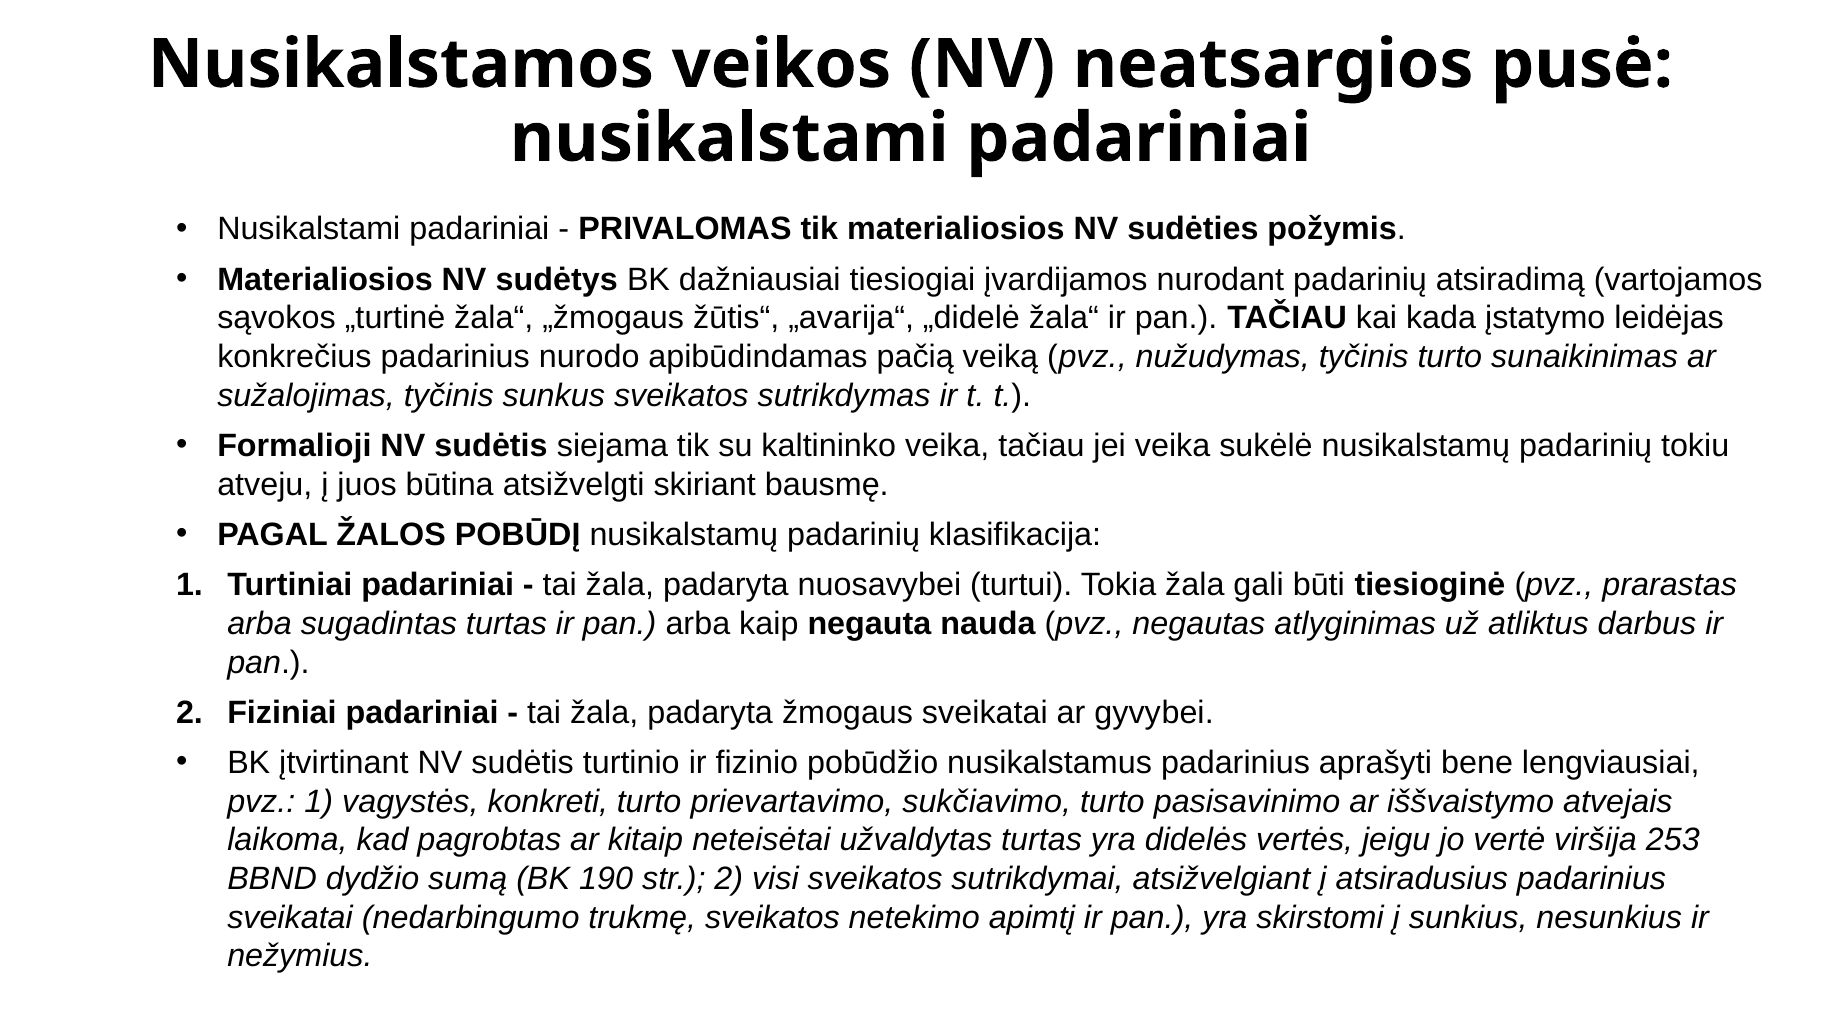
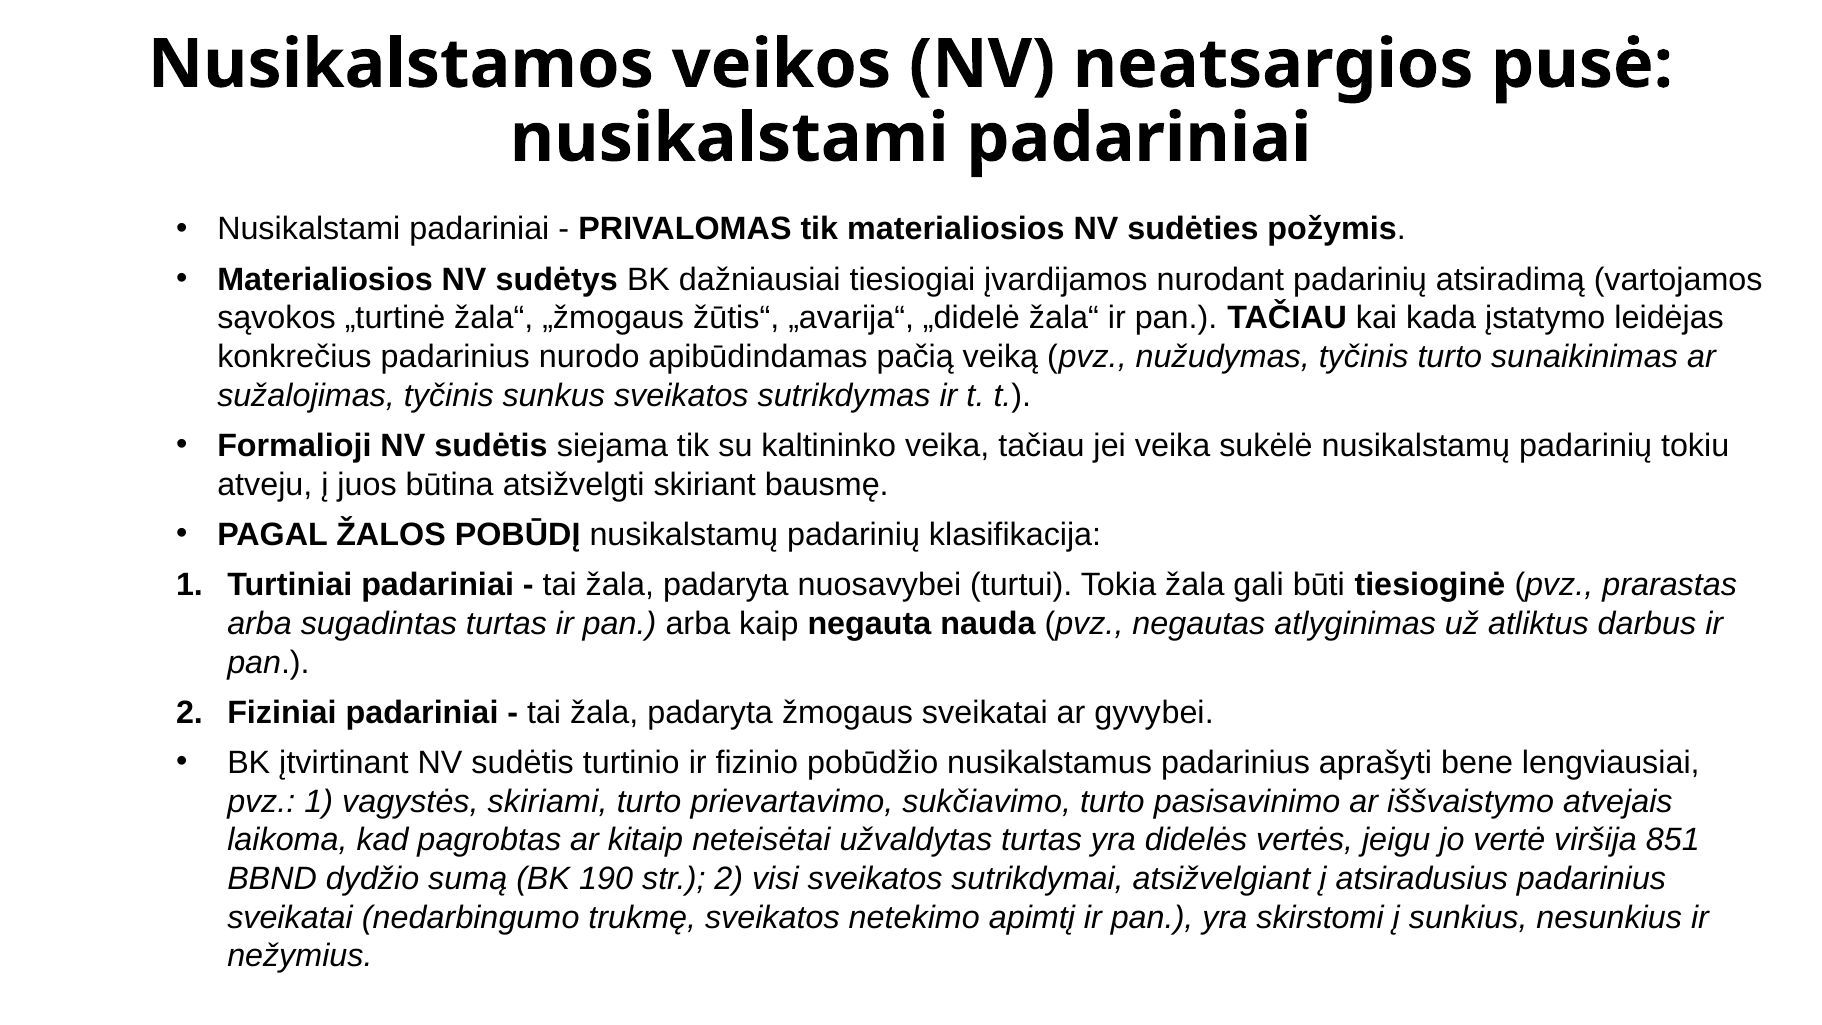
konkreti: konkreti -> skiriami (548, 801)
253: 253 -> 851 (1673, 840)
